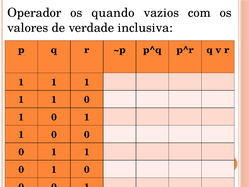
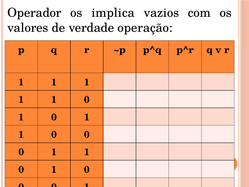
quando: quando -> implica (113, 13)
inclusiva: inclusiva -> operação (145, 28)
